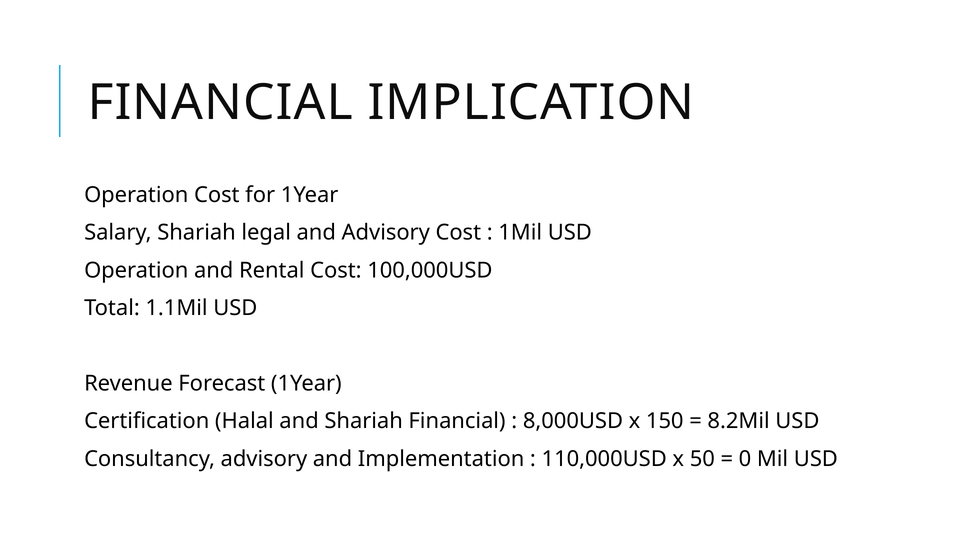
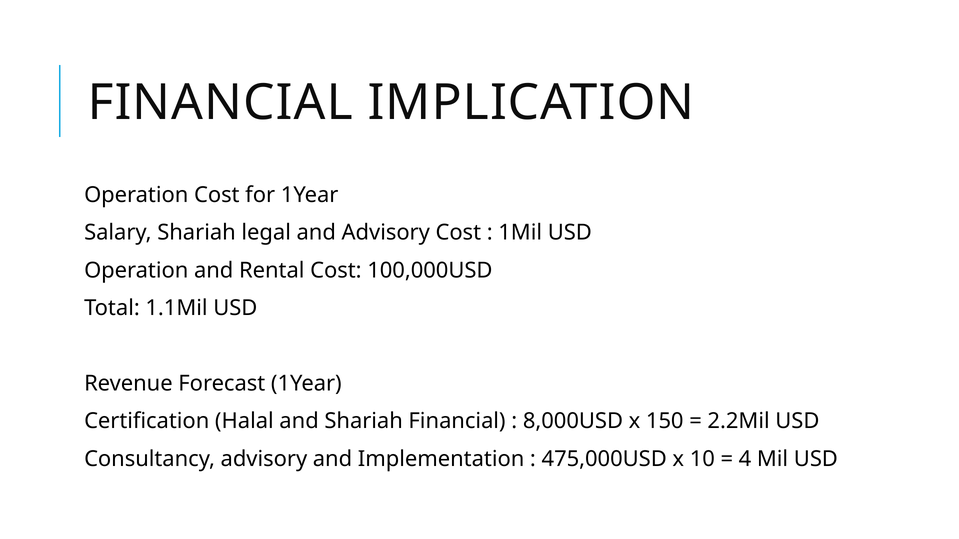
8.2Mil: 8.2Mil -> 2.2Mil (739, 421)
110,000USD: 110,000USD -> 475,000USD (604, 459)
50: 50 -> 10 (702, 459)
0: 0 -> 4 (745, 459)
